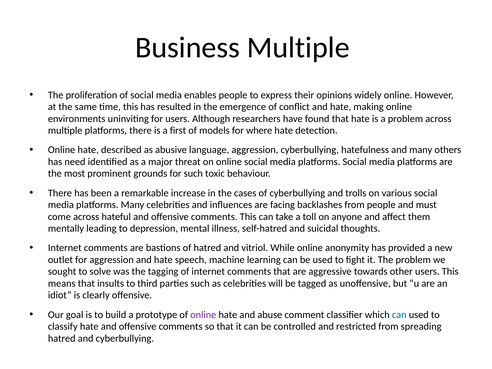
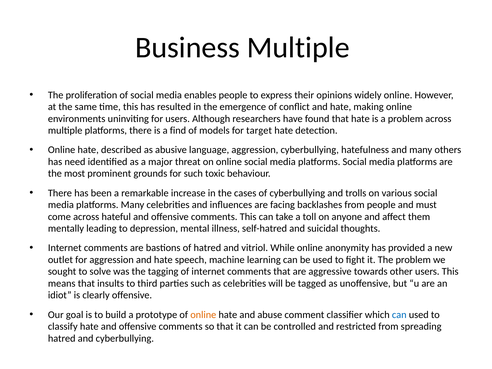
first: first -> find (178, 130)
where: where -> target (259, 130)
online colour: purple -> orange (203, 315)
